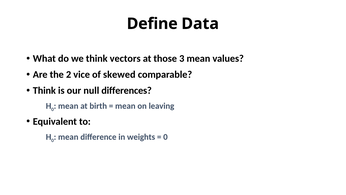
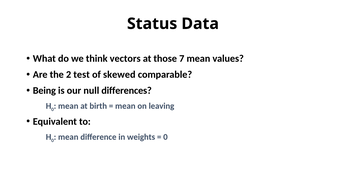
Define: Define -> Status (152, 24)
3: 3 -> 7 (182, 58)
vice: vice -> test (82, 74)
Think: Think -> Being (44, 90)
